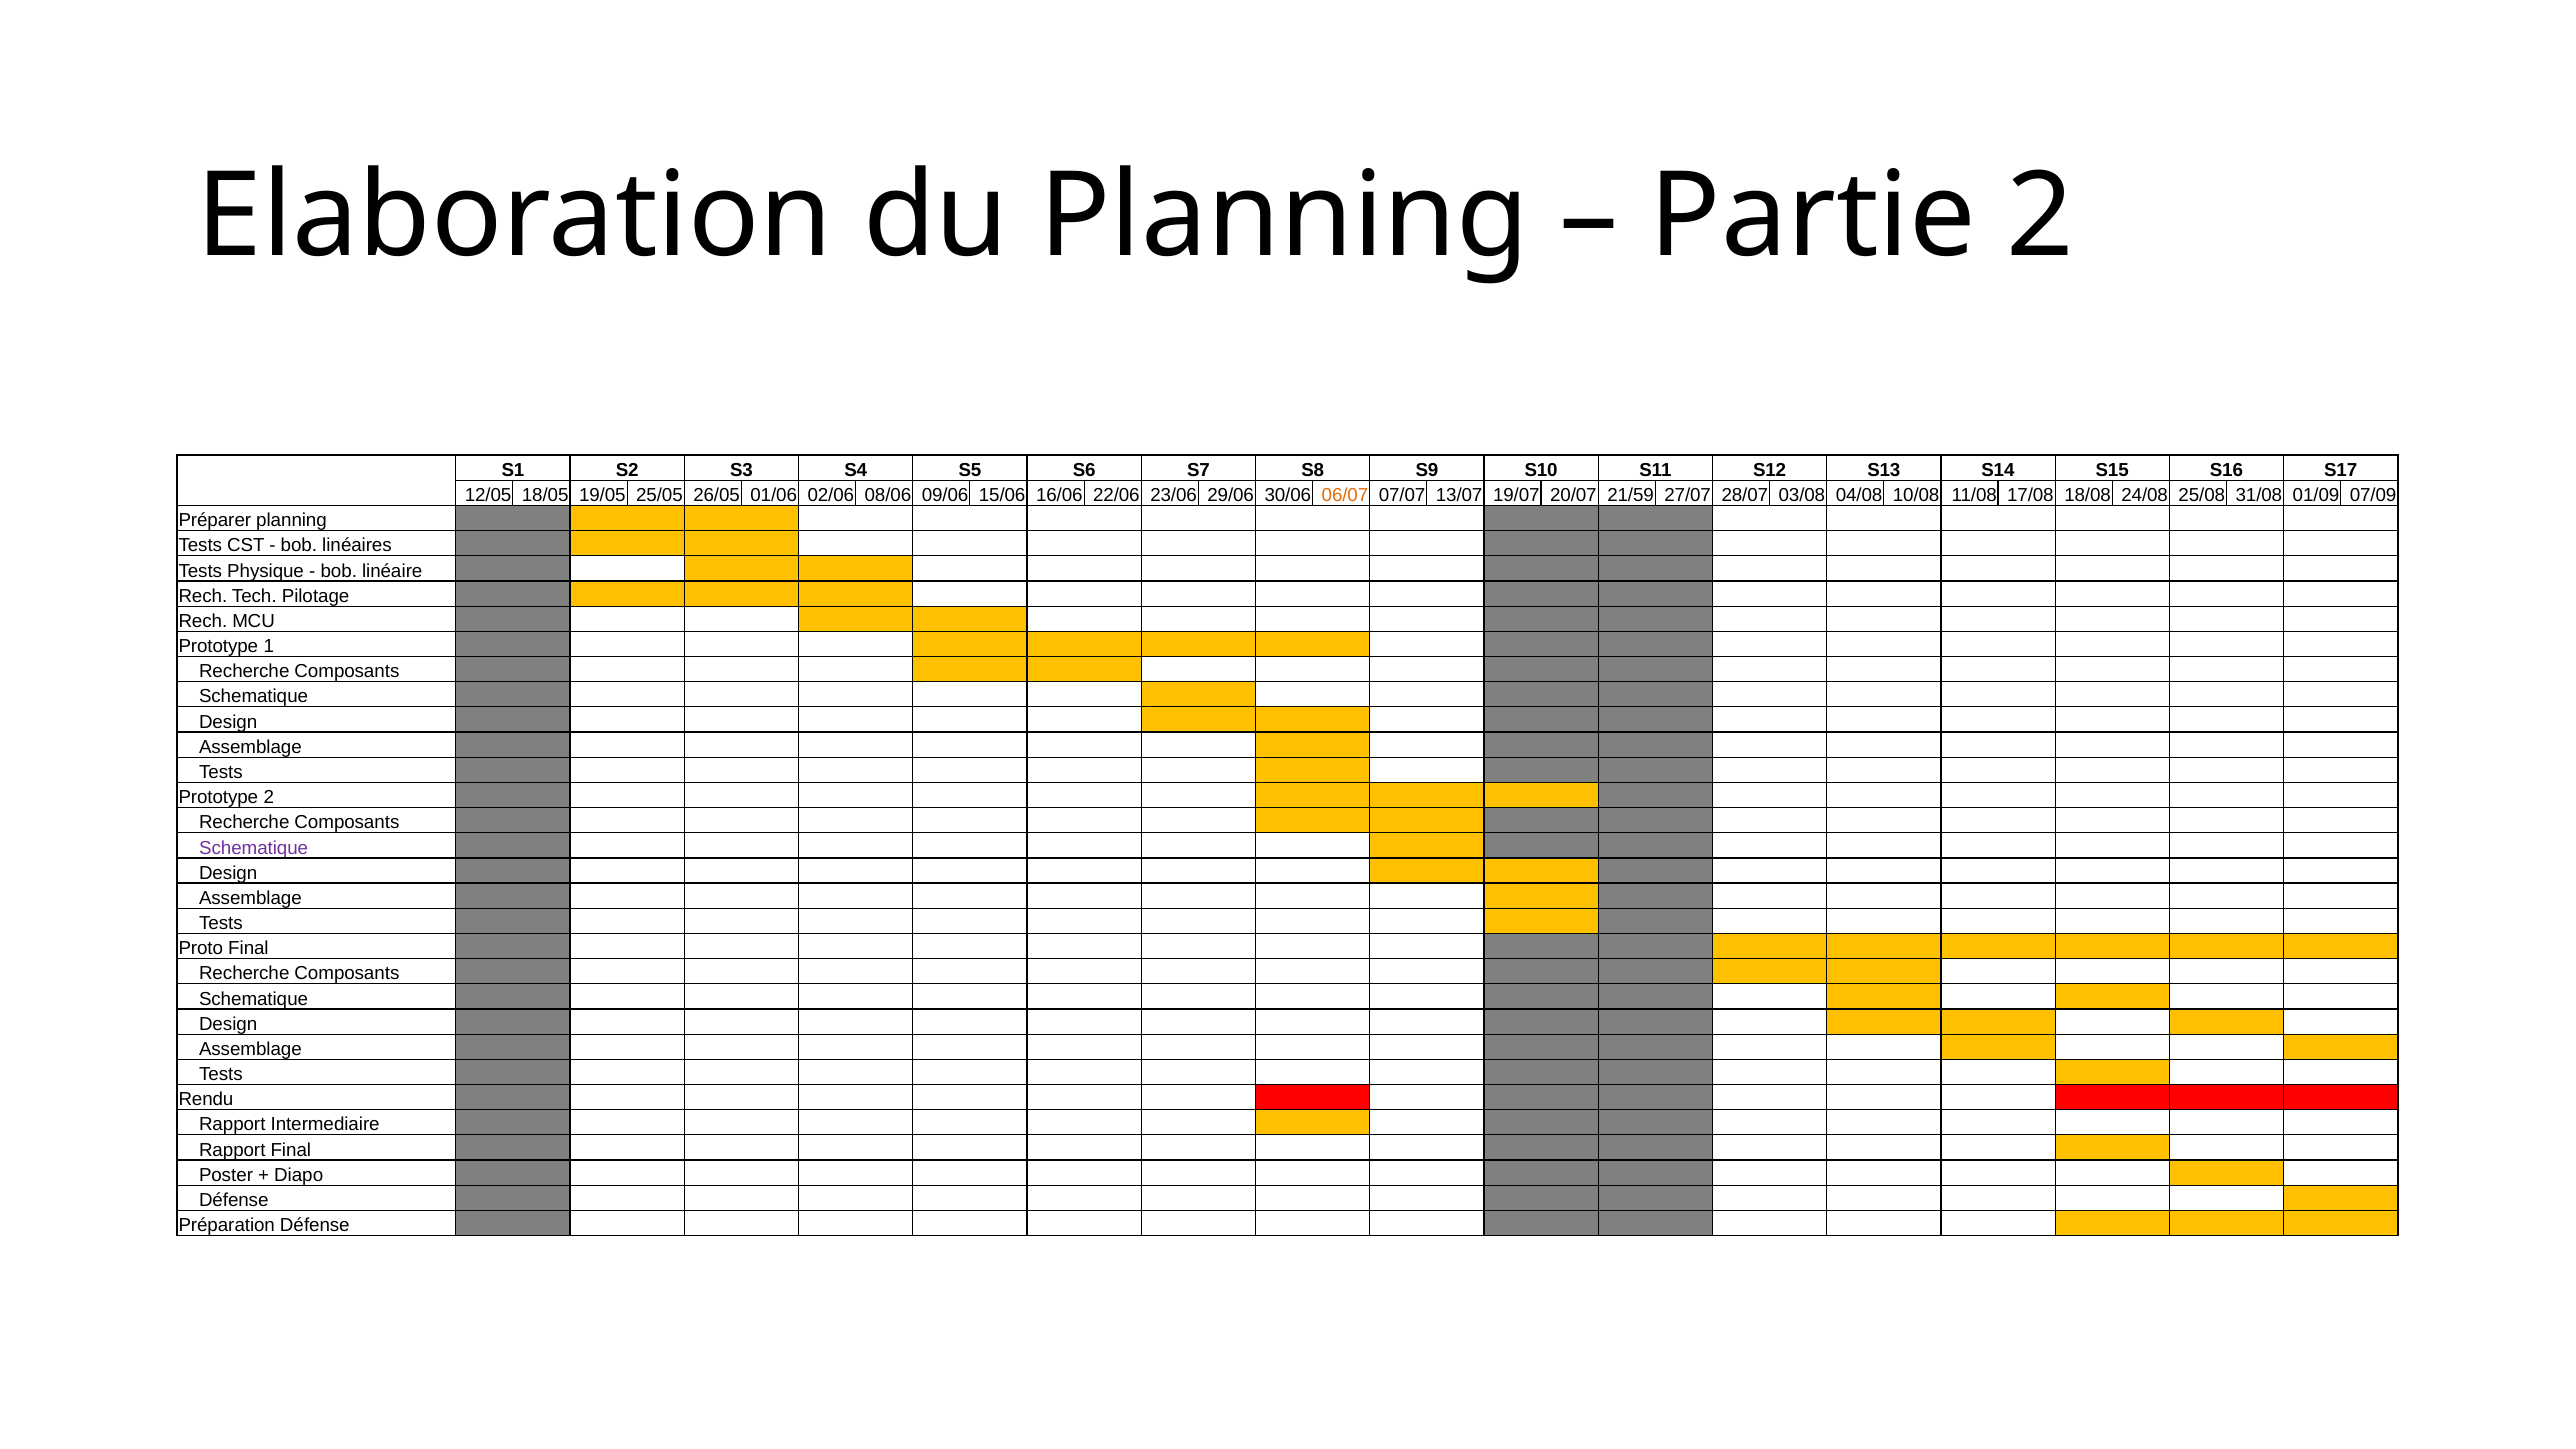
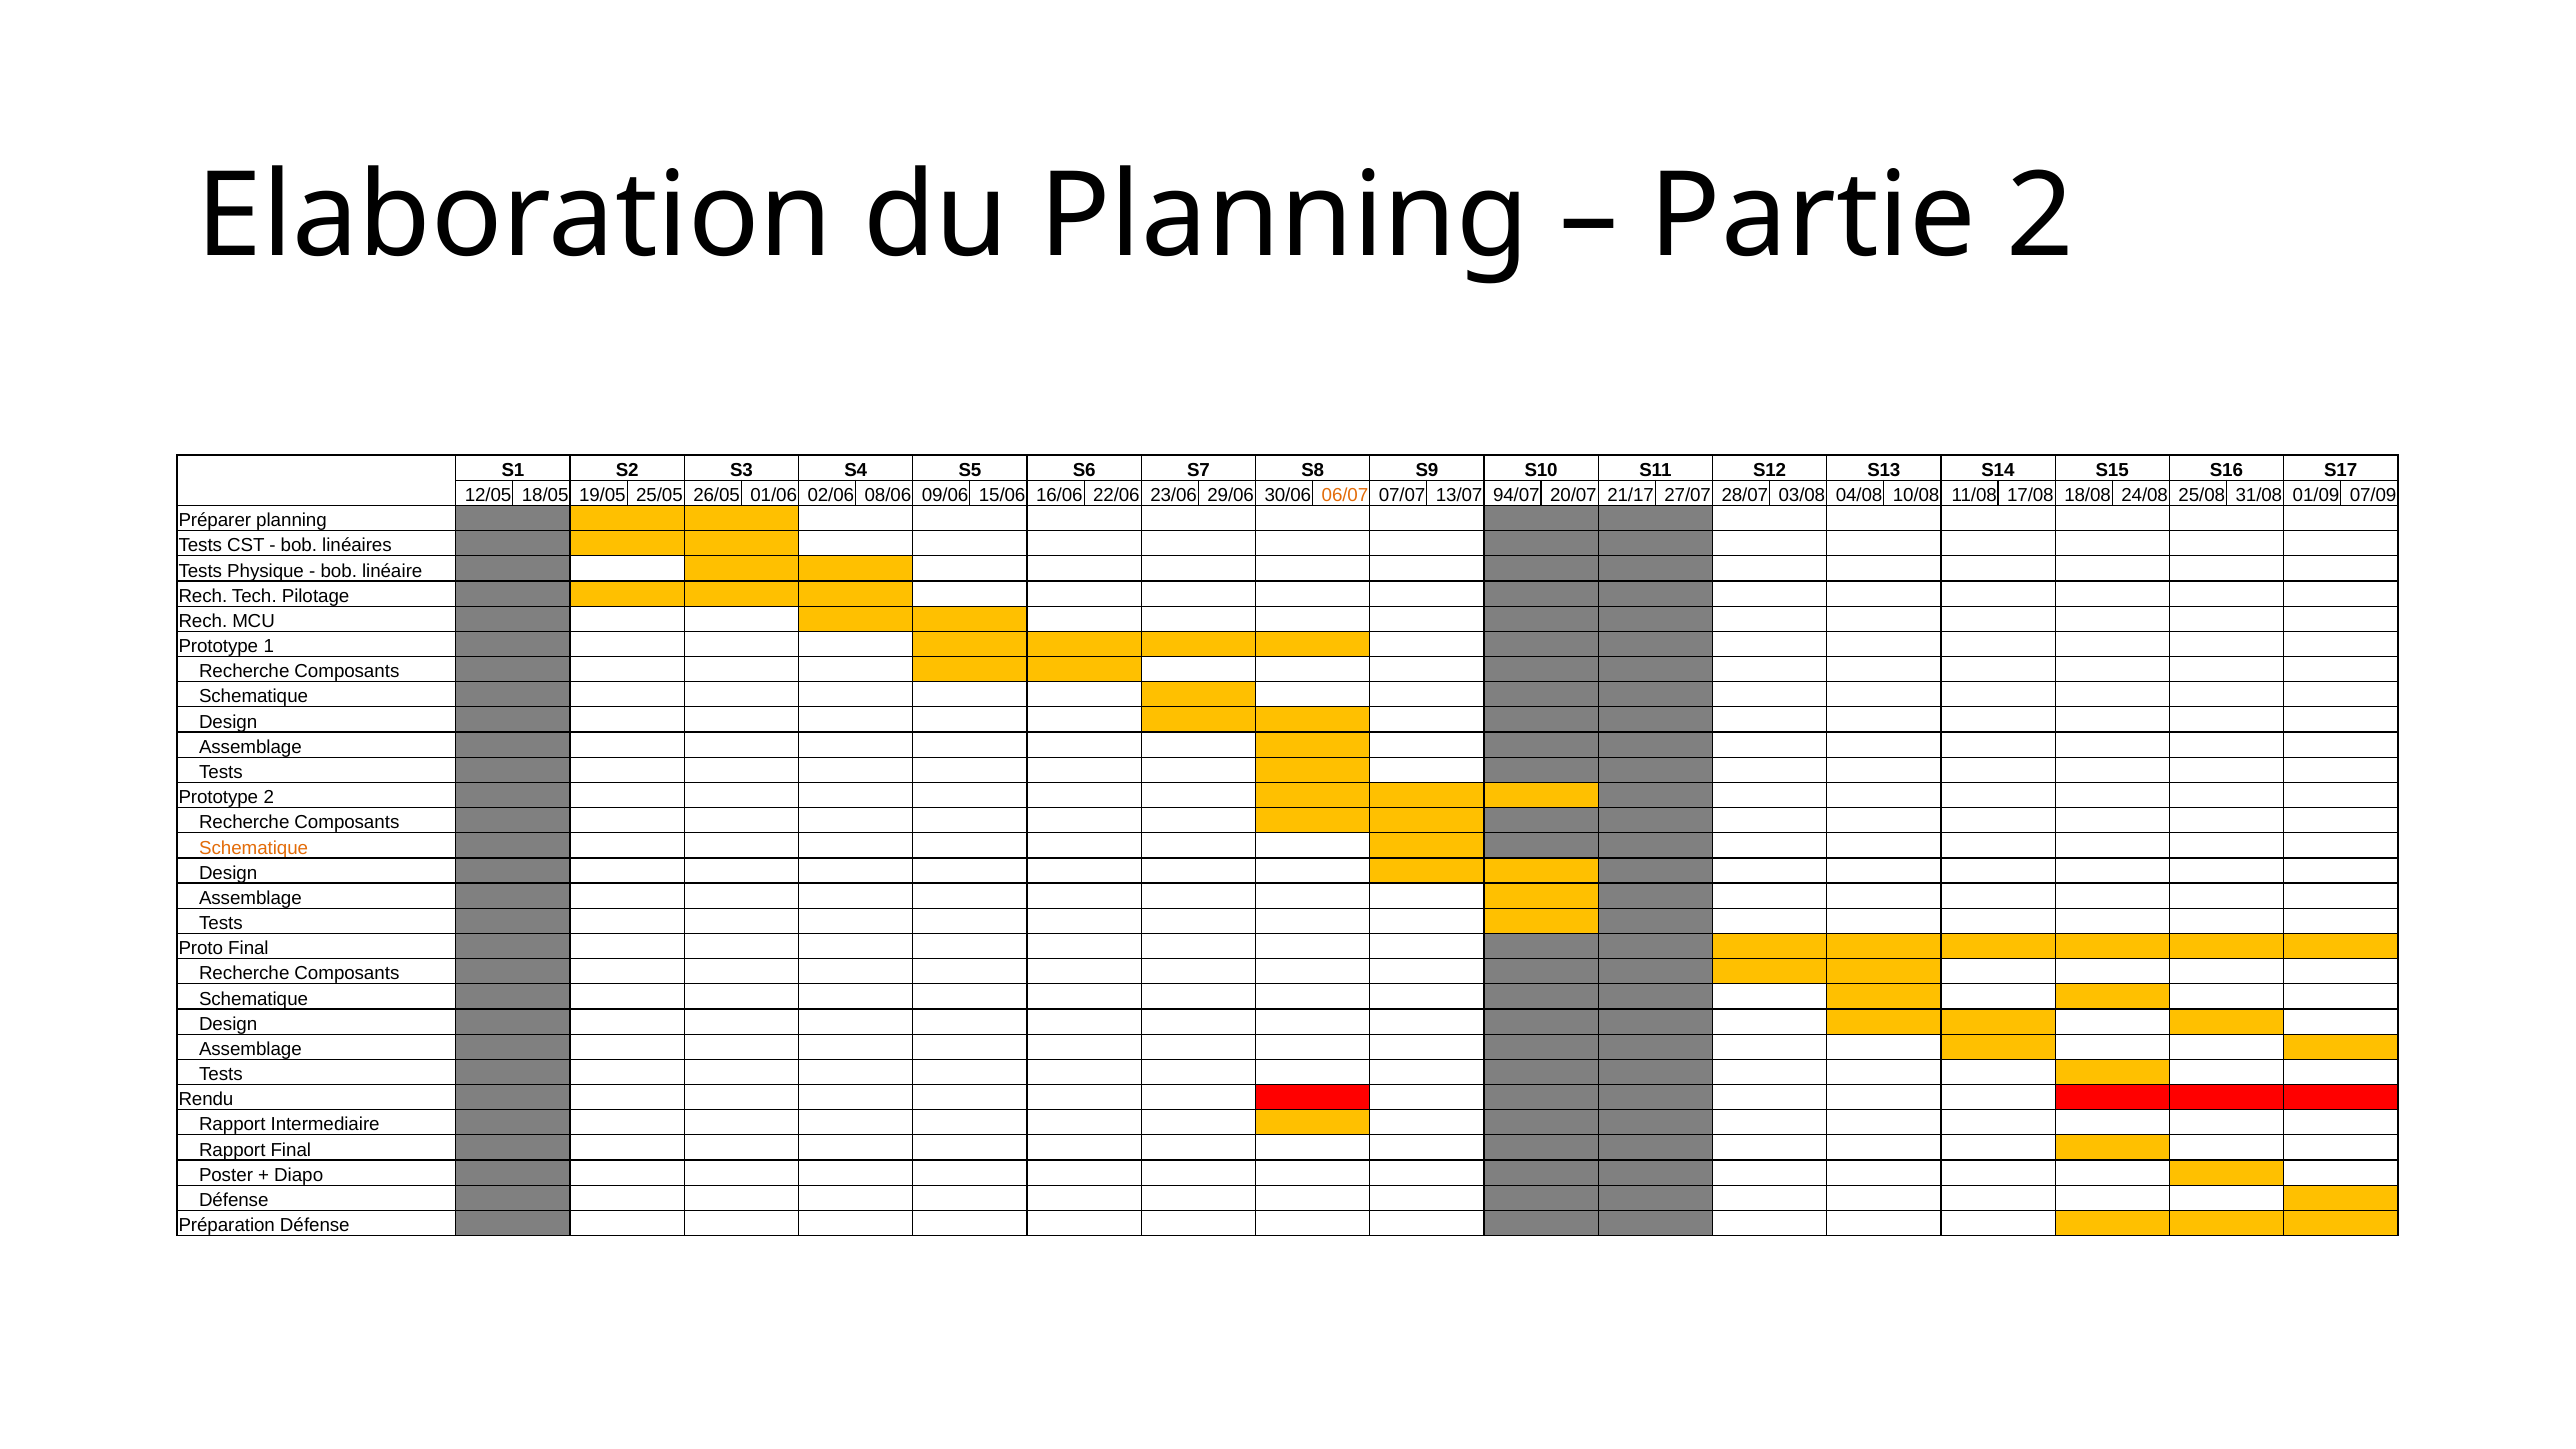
19/07: 19/07 -> 94/07 (1516, 495)
21/59: 21/59 -> 21/17 (1631, 495)
Schematique colour: purple -> orange (254, 848)
